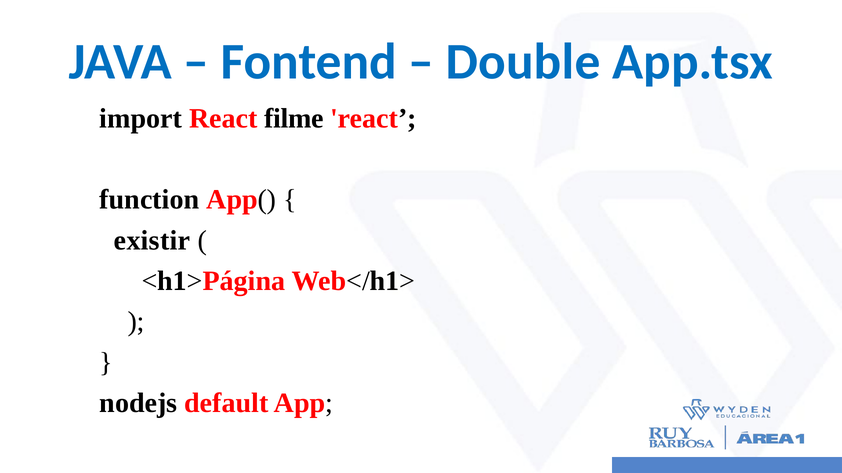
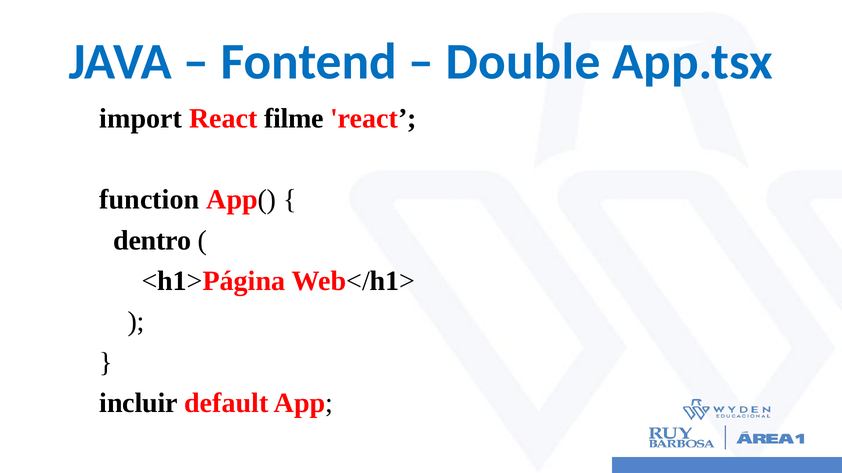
existir: existir -> dentro (152, 241)
nodejs: nodejs -> incluir (139, 403)
